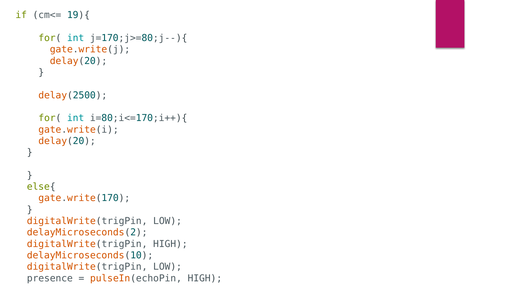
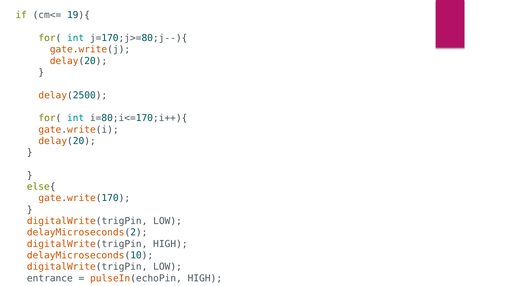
presence: presence -> entrance (50, 279)
